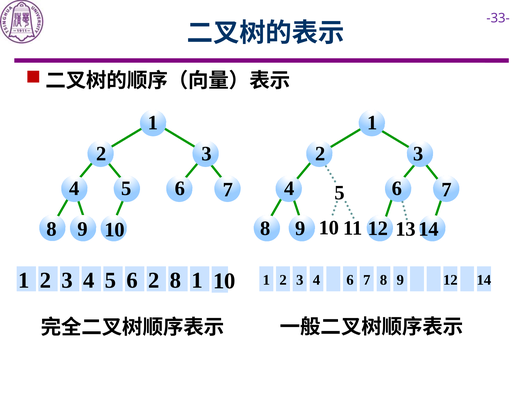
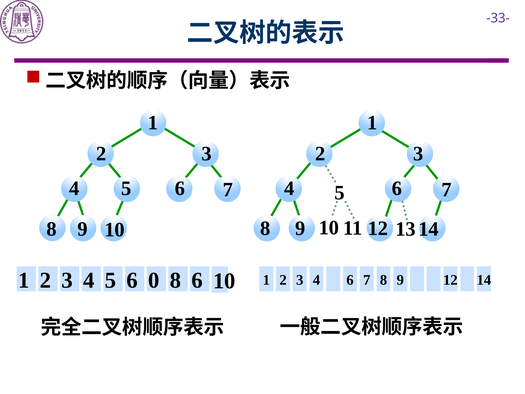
6 2: 2 -> 0 (154, 280)
8 1: 1 -> 6 (197, 280)
